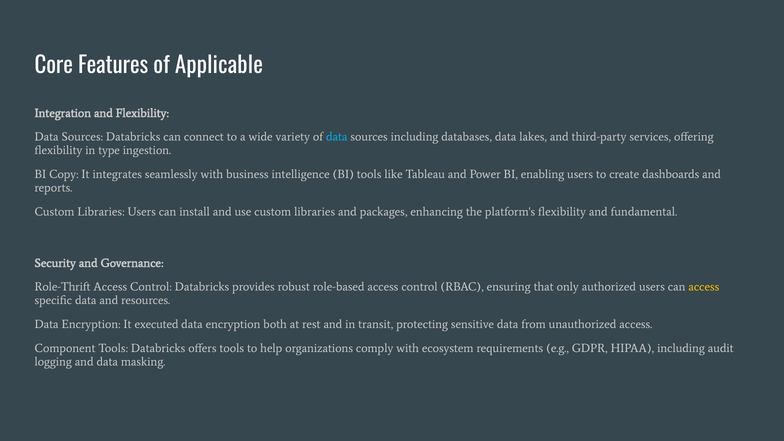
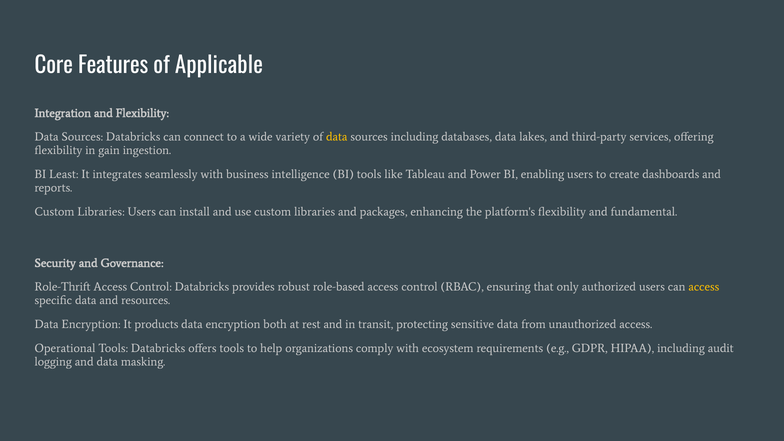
data colour: light blue -> yellow (337, 137)
type: type -> gain (109, 150)
Copy: Copy -> Least (64, 174)
executed: executed -> products (156, 324)
Component: Component -> Operational (65, 348)
